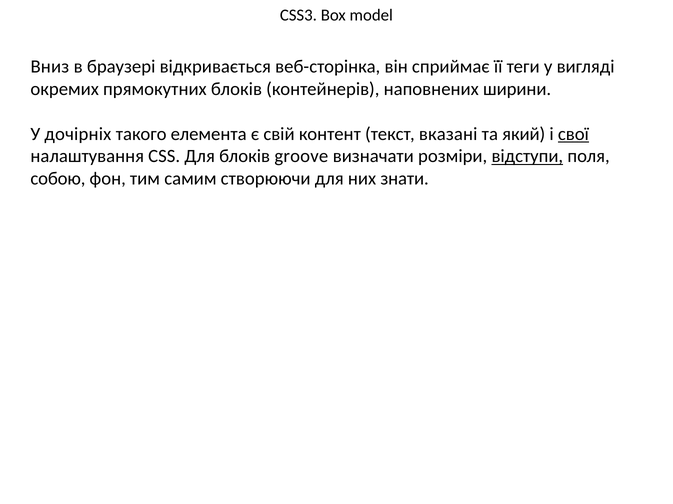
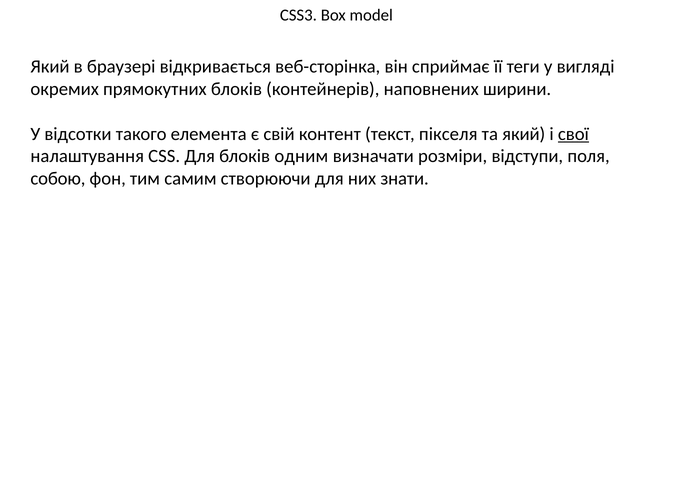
Вниз: Вниз -> Який (50, 67)
дочірніх: дочірніх -> відсотки (78, 134)
вказані: вказані -> пікселя (448, 134)
groove: groove -> одним (301, 157)
відступи underline: present -> none (527, 157)
